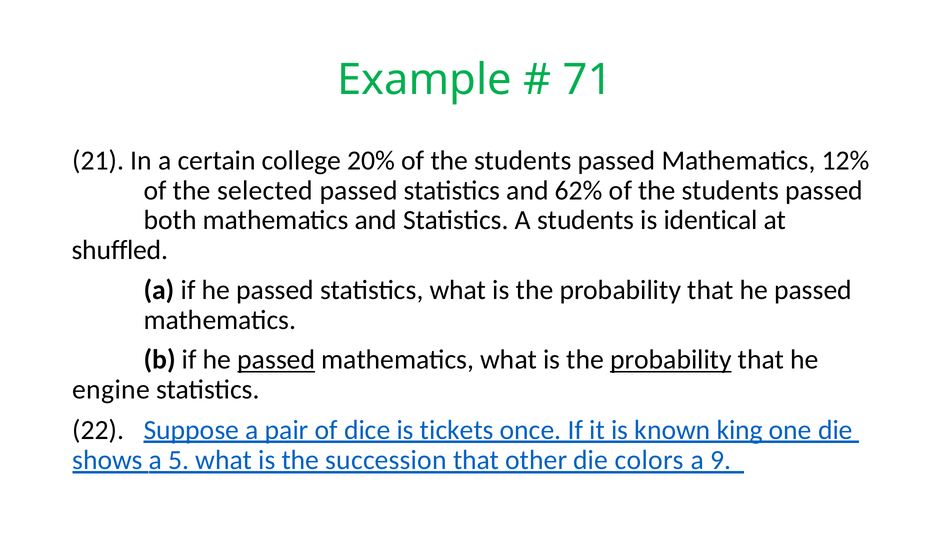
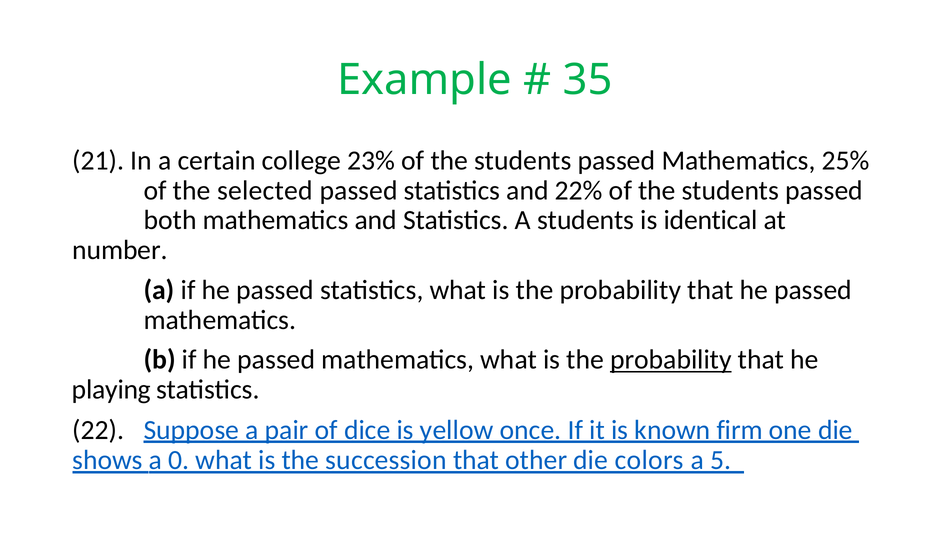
71: 71 -> 35 (588, 80)
20%: 20% -> 23% (371, 161)
12%: 12% -> 25% (846, 161)
62%: 62% -> 22% (579, 191)
shuffled: shuffled -> number (120, 250)
passed underline: present -> none (276, 360)
engine: engine -> playing (111, 390)
tickets: tickets -> yellow (457, 430)
king: king -> firm (740, 430)
5: 5 -> 0 (179, 461)
9: 9 -> 5 (721, 461)
